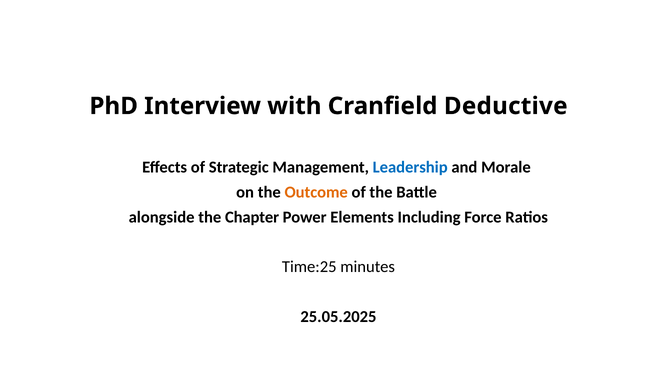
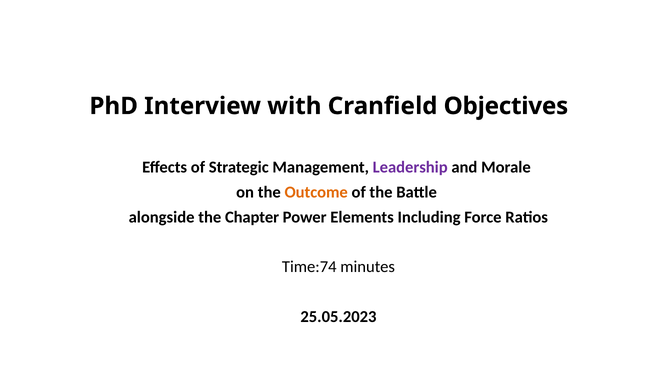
Deductive: Deductive -> Objectives (506, 106)
Leadership colour: blue -> purple (410, 167)
Time:25: Time:25 -> Time:74 (309, 266)
25.05.2025: 25.05.2025 -> 25.05.2023 (338, 316)
